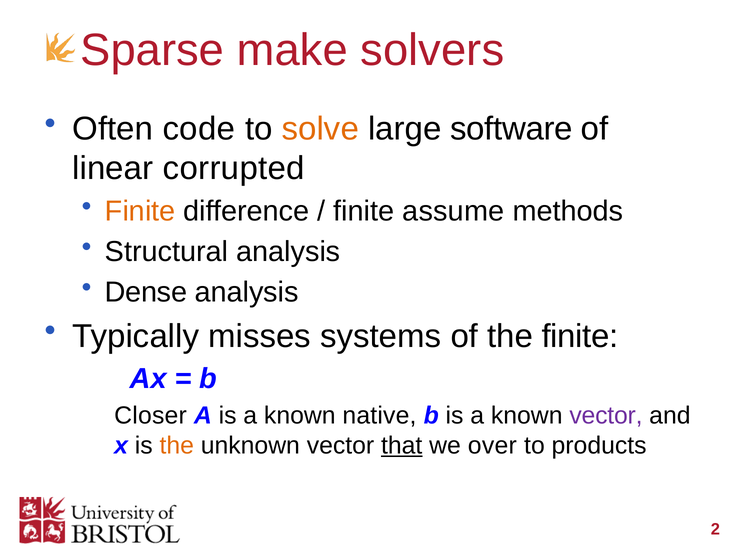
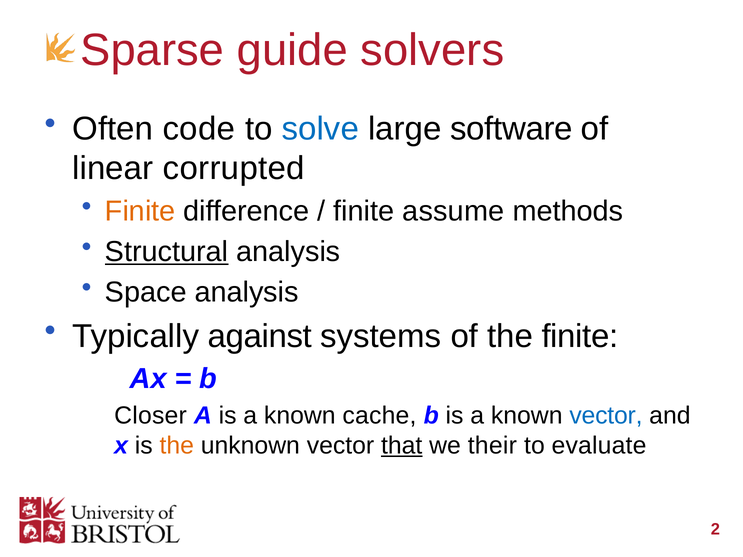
make: make -> guide (292, 50)
solve colour: orange -> blue (320, 129)
Structural underline: none -> present (167, 252)
Dense: Dense -> Space (146, 292)
misses: misses -> against (260, 336)
native: native -> cache (379, 416)
vector colour: purple -> blue (606, 416)
over: over -> their (492, 446)
products: products -> evaluate (599, 446)
